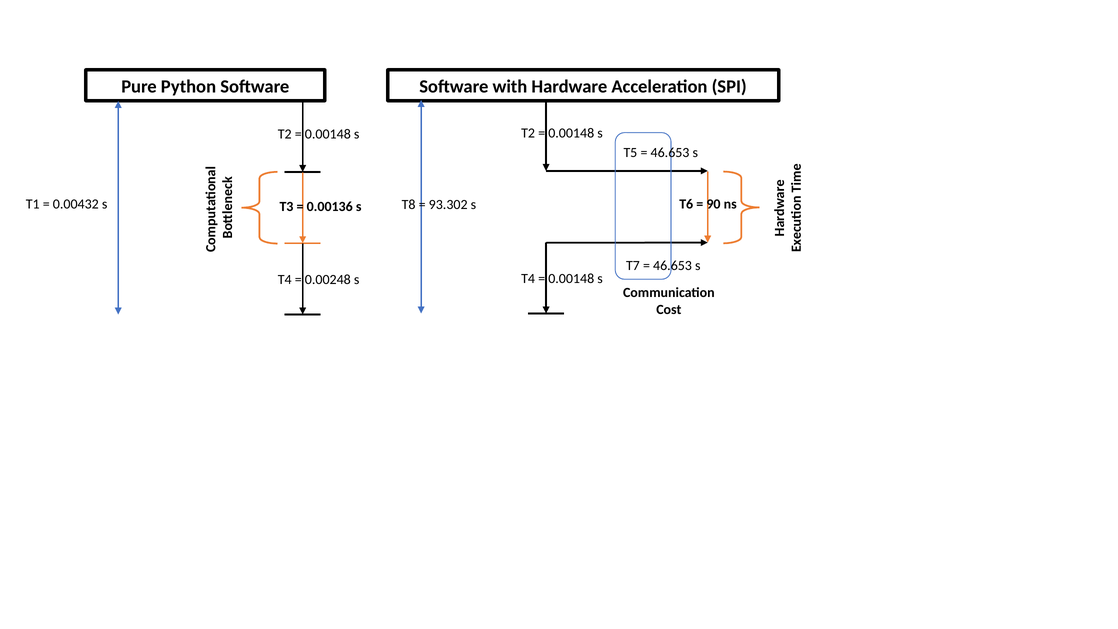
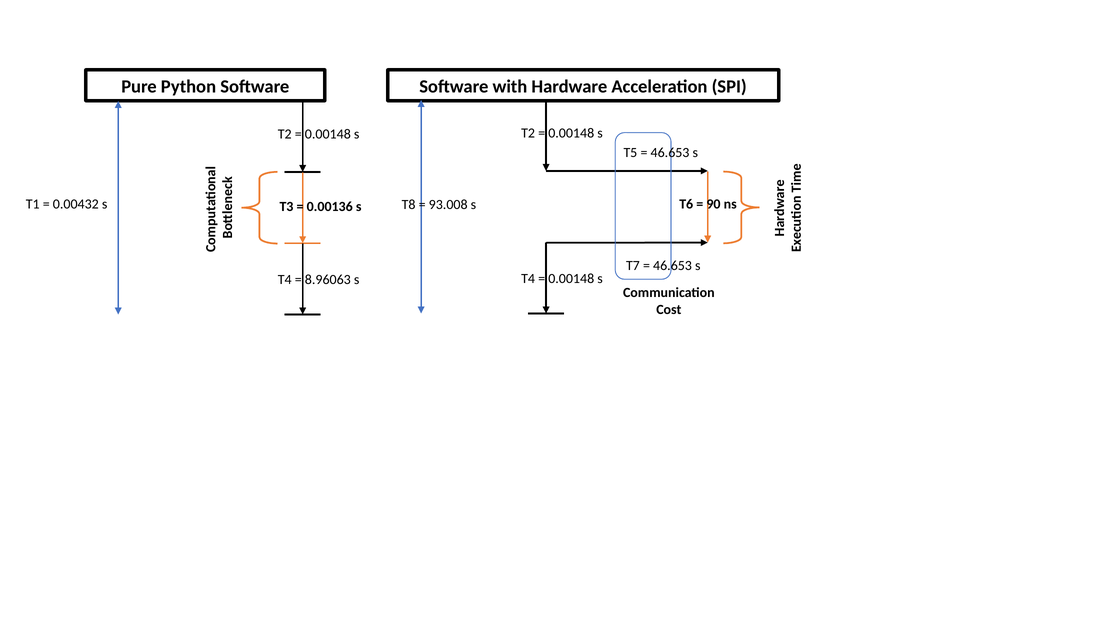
93.302: 93.302 -> 93.008 (448, 205)
0.00248: 0.00248 -> 8.96063 (328, 280)
